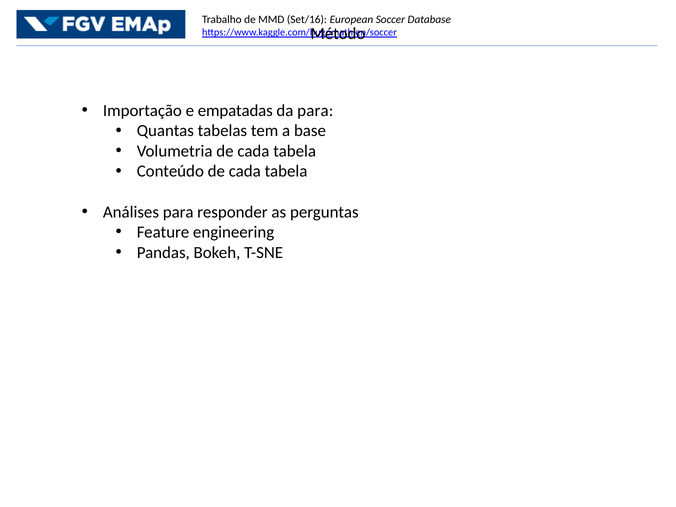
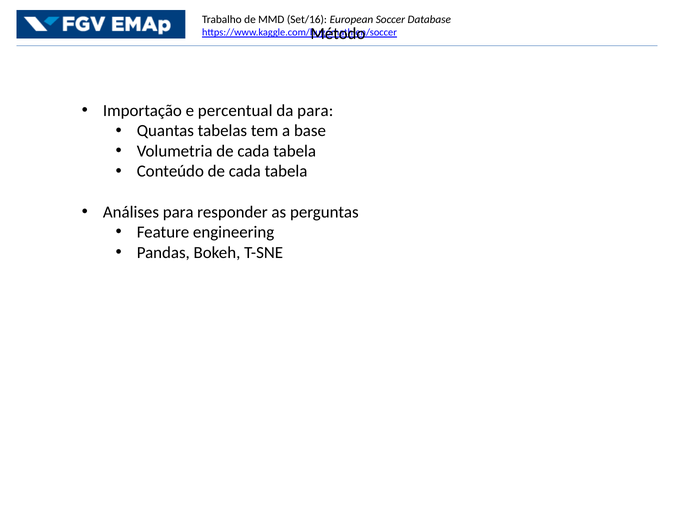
empatadas: empatadas -> percentual (235, 111)
